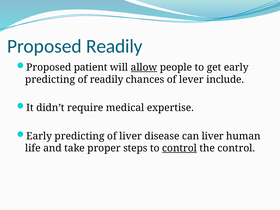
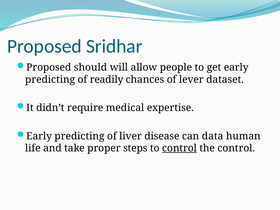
Proposed Readily: Readily -> Sridhar (114, 46)
patient: patient -> should (91, 67)
allow underline: present -> none (144, 67)
include: include -> dataset (225, 80)
can liver: liver -> data (213, 136)
